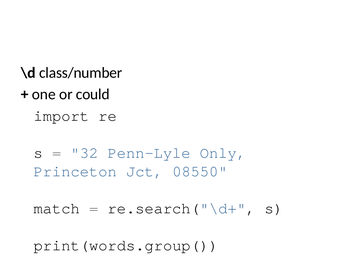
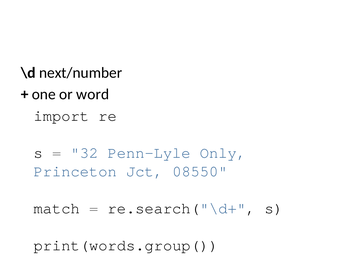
class/number: class/number -> next/number (81, 73)
could: could -> word (93, 94)
